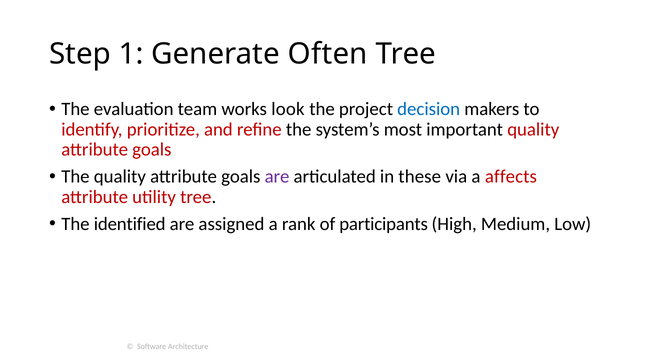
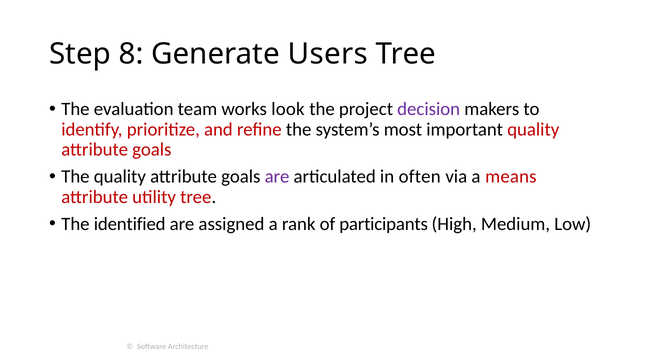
1: 1 -> 8 (131, 54)
Often: Often -> Users (328, 54)
decision colour: blue -> purple (429, 109)
these: these -> often (420, 177)
affects: affects -> means (511, 177)
